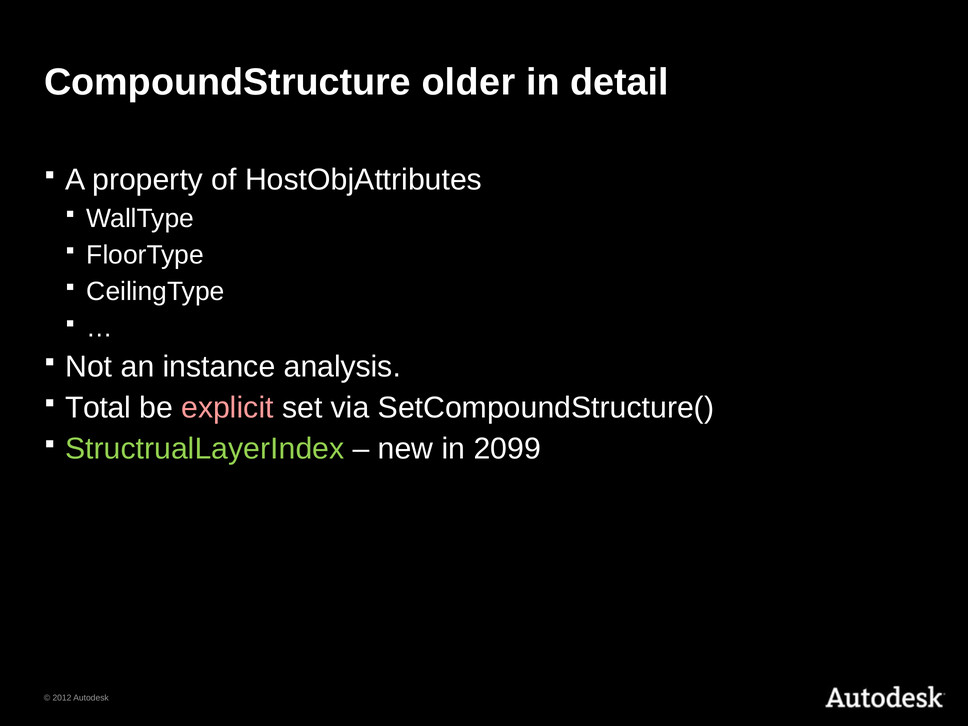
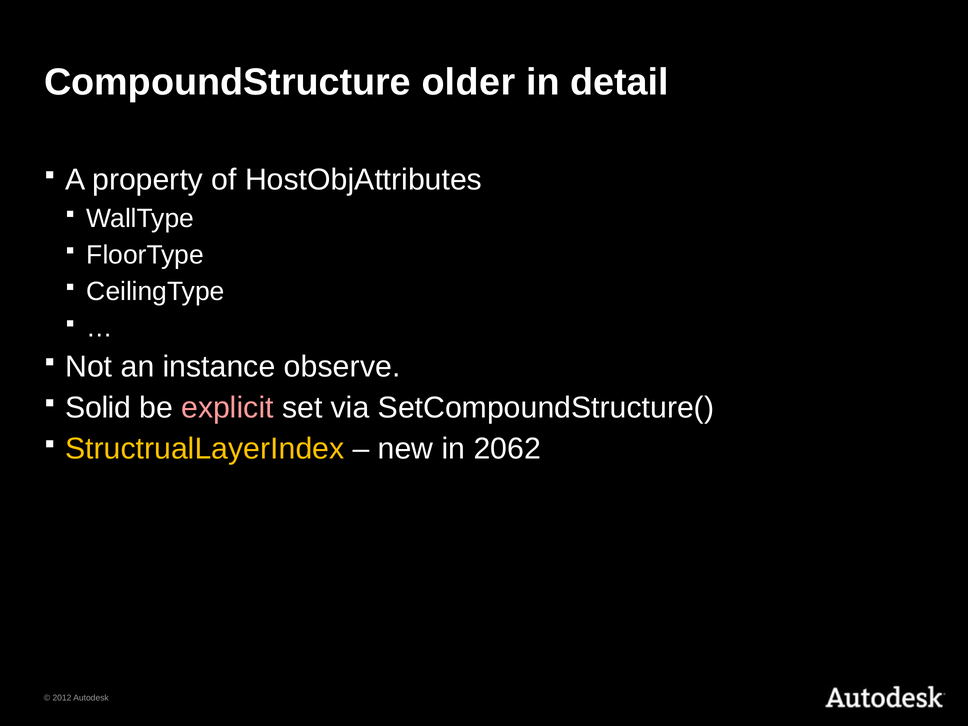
analysis: analysis -> observe (342, 367)
Total: Total -> Solid (98, 408)
StructrualLayerIndex colour: light green -> yellow (205, 449)
2099: 2099 -> 2062 (507, 449)
